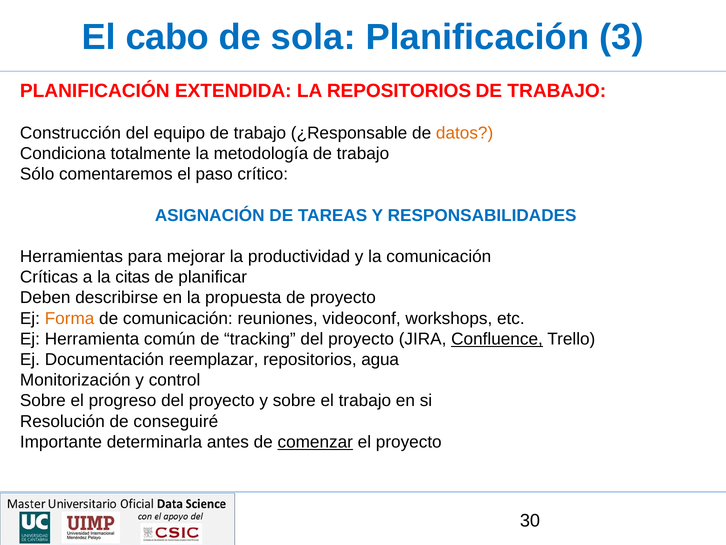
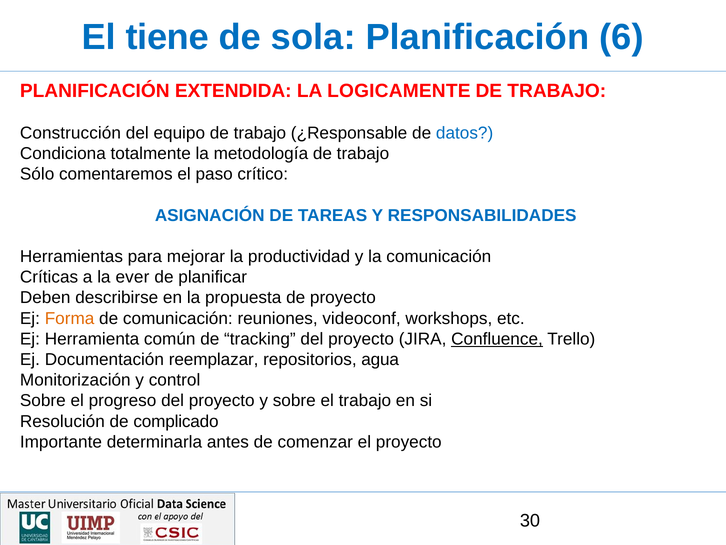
cabo: cabo -> tiene (167, 37)
3: 3 -> 6 (622, 37)
LA REPOSITORIOS: REPOSITORIOS -> LOGICAMENTE (399, 91)
datos colour: orange -> blue (465, 133)
citas: citas -> ever (132, 277)
conseguiré: conseguiré -> complicado (176, 421)
comenzar underline: present -> none (315, 442)
